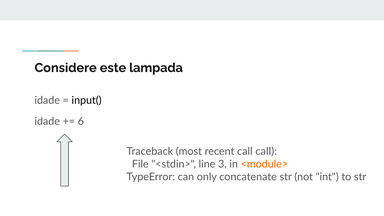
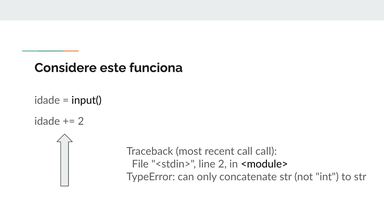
lampada: lampada -> funciona (156, 68)
6: 6 -> 2 (81, 121)
line 3: 3 -> 2 (222, 164)
<module> colour: orange -> black (264, 164)
